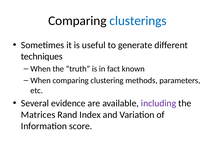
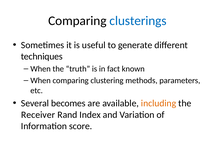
evidence: evidence -> becomes (68, 103)
including colour: purple -> orange (159, 103)
Matrices: Matrices -> Receiver (38, 115)
